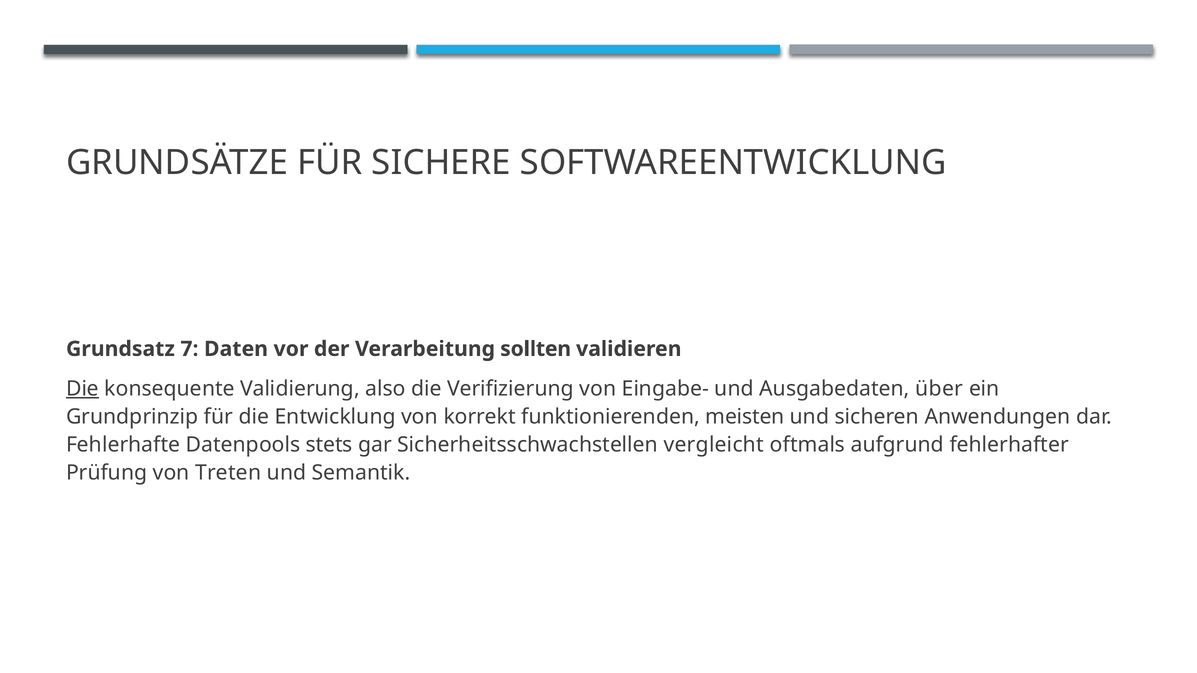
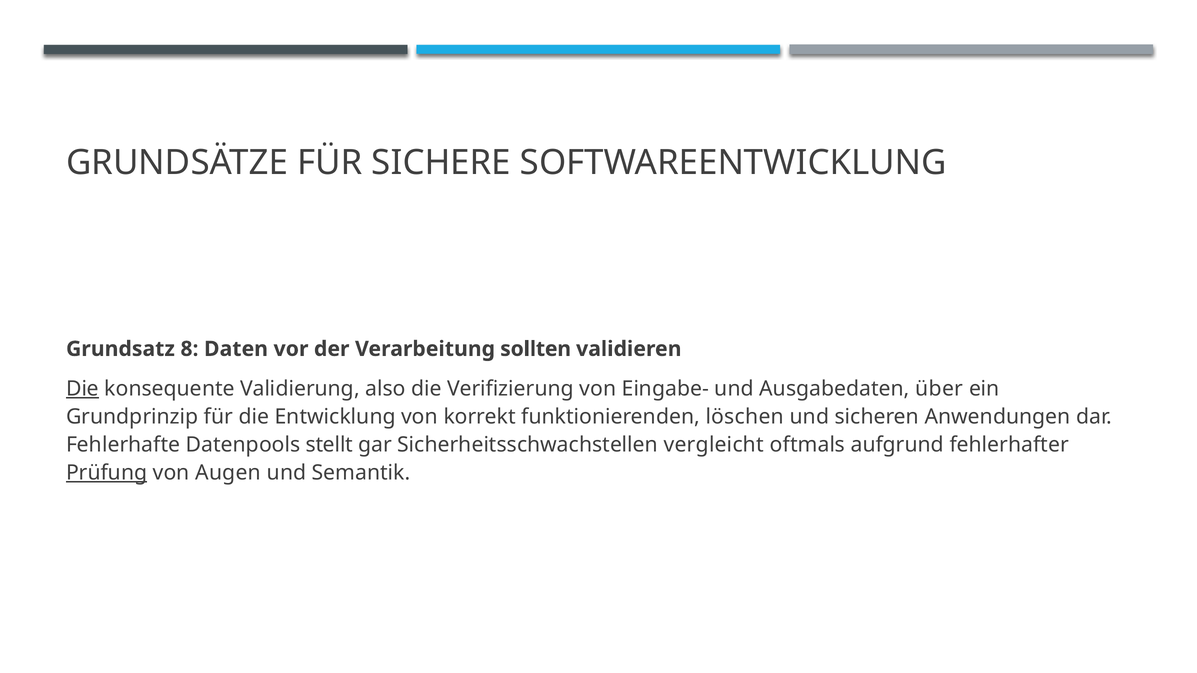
7: 7 -> 8 (189, 349)
meisten: meisten -> löschen (745, 417)
stets: stets -> stellt (329, 445)
Prüfung underline: none -> present (107, 473)
Treten: Treten -> Augen (228, 473)
